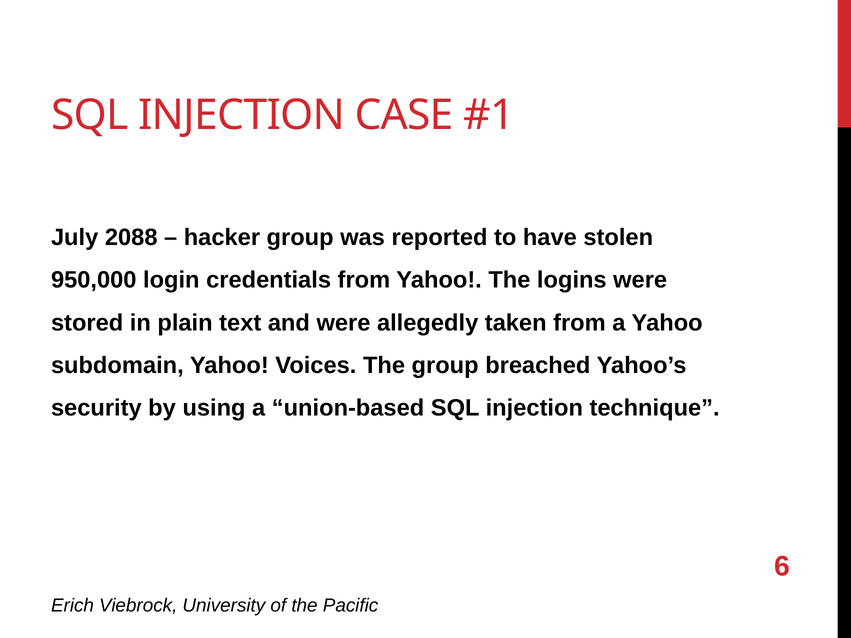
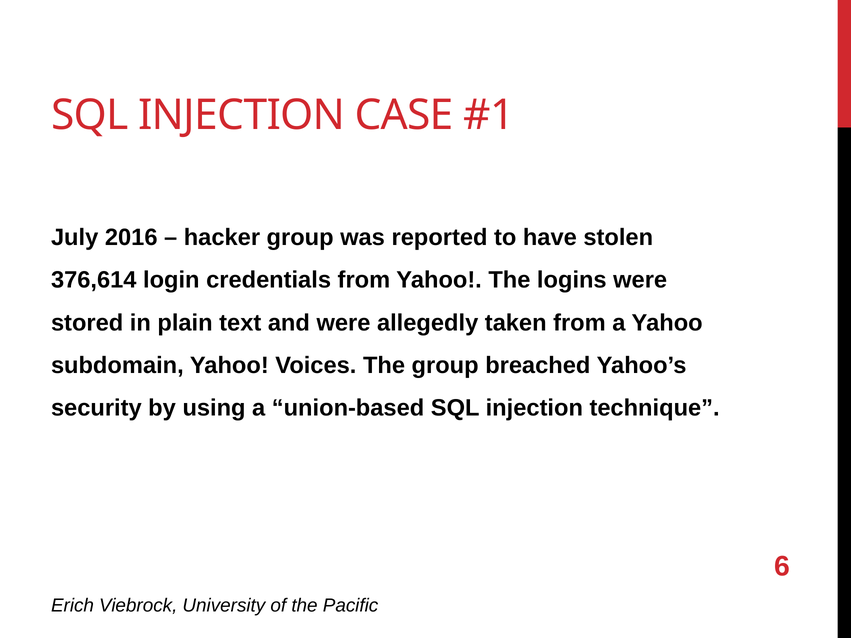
2088: 2088 -> 2016 (131, 238)
950,000: 950,000 -> 376,614 (94, 280)
